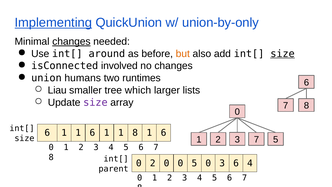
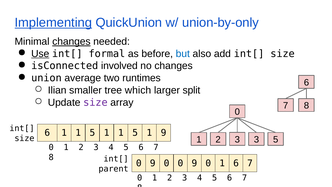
Use underline: none -> present (40, 54)
around: around -> formal (107, 54)
but colour: orange -> blue (183, 54)
size underline: present -> none (283, 54)
humans: humans -> average (83, 78)
Liau: Liau -> Ilian (57, 90)
lists: lists -> split (191, 90)
6 1 1 6: 6 -> 5 (92, 133)
8: 8 -> 5 (135, 133)
6: 6 -> 9 (164, 133)
1 7: 7 -> 3 (256, 139)
2: 2 -> 9 (153, 163)
0 0 5: 5 -> 9 (194, 163)
3: 3 -> 1 (222, 163)
4: 4 -> 7 (250, 163)
